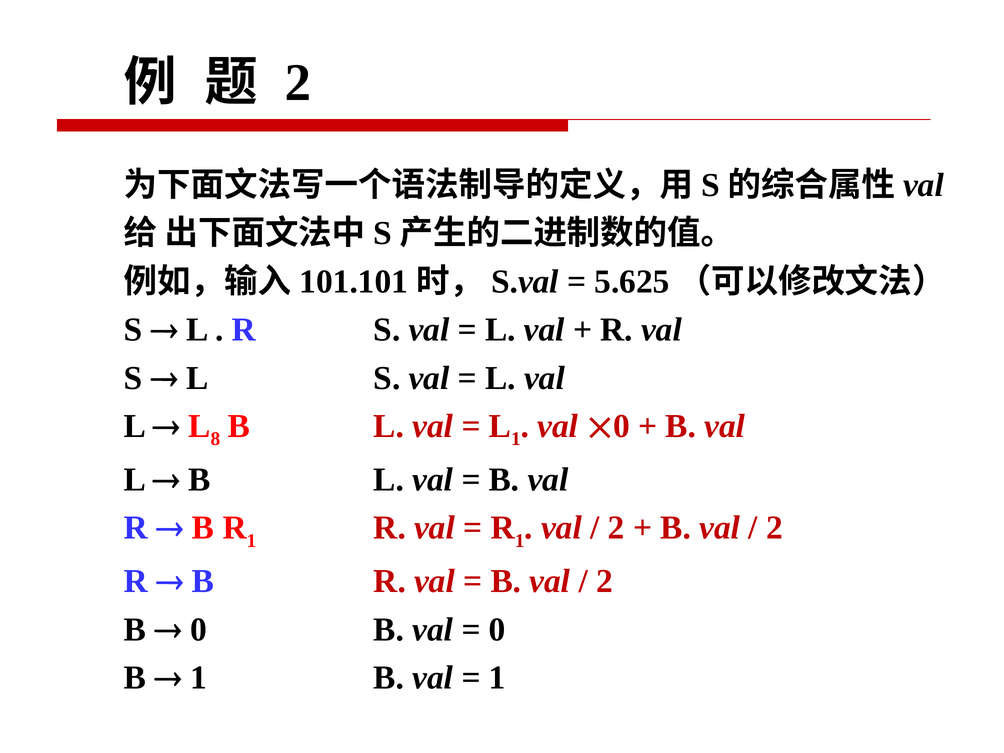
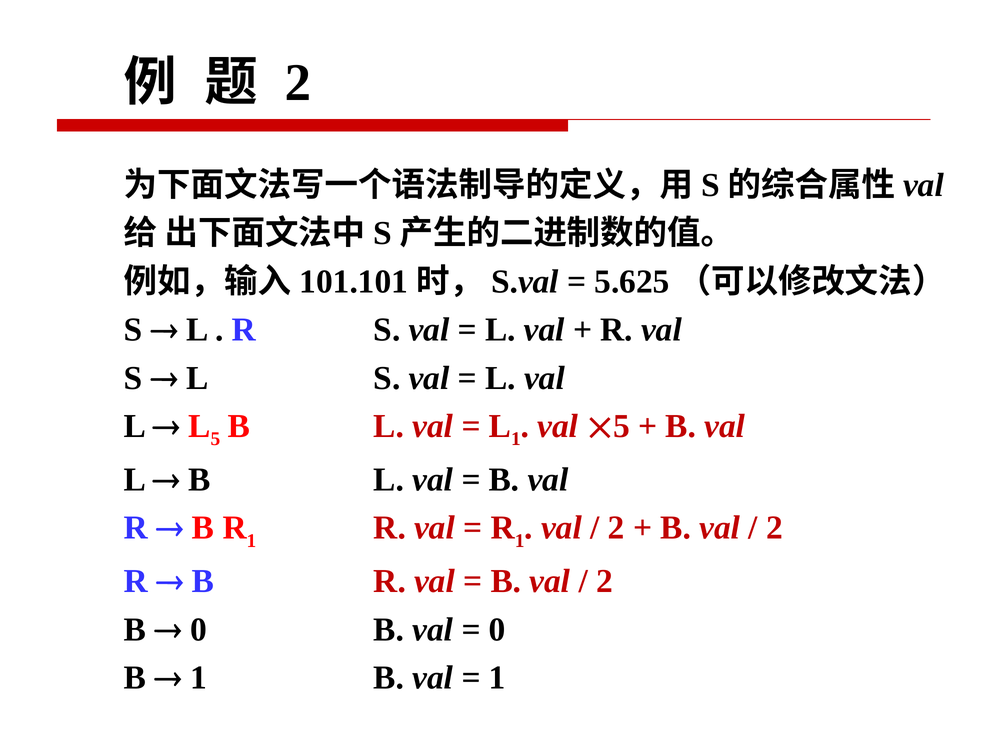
L 8: 8 -> 5 (215, 439)
0: 0 -> 5 (621, 426)
